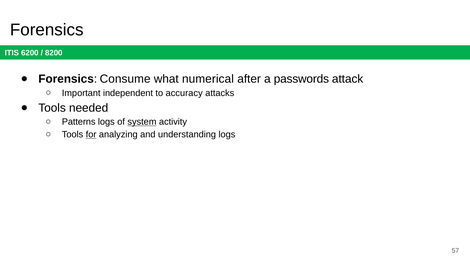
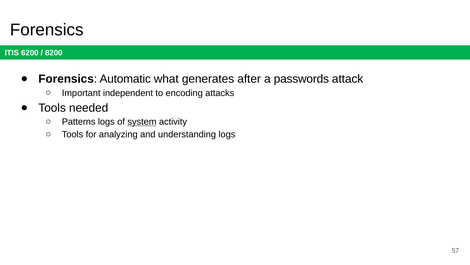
Consume: Consume -> Automatic (125, 79)
numerical: numerical -> generates (208, 79)
accuracy: accuracy -> encoding (184, 93)
for underline: present -> none (91, 134)
